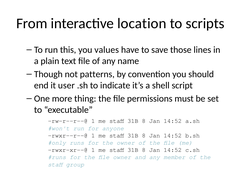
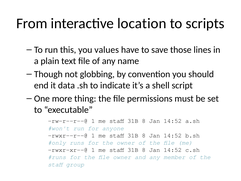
patterns: patterns -> globbing (97, 74)
user: user -> data (66, 85)
